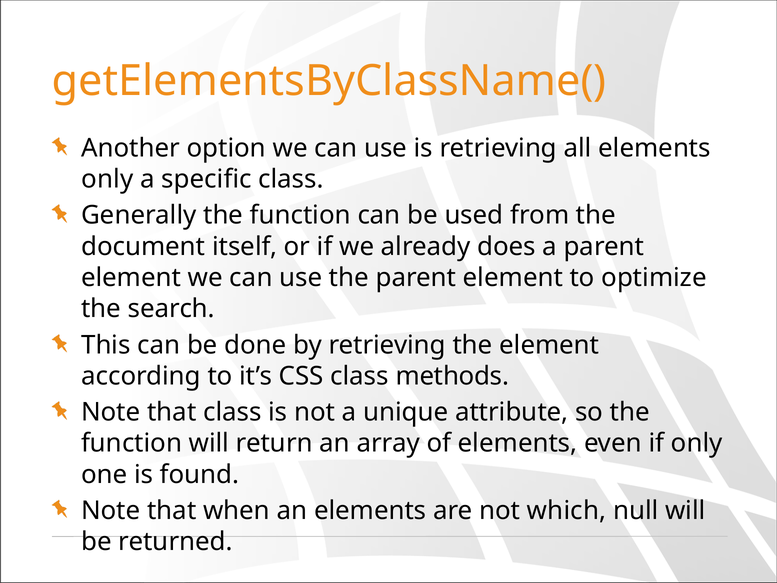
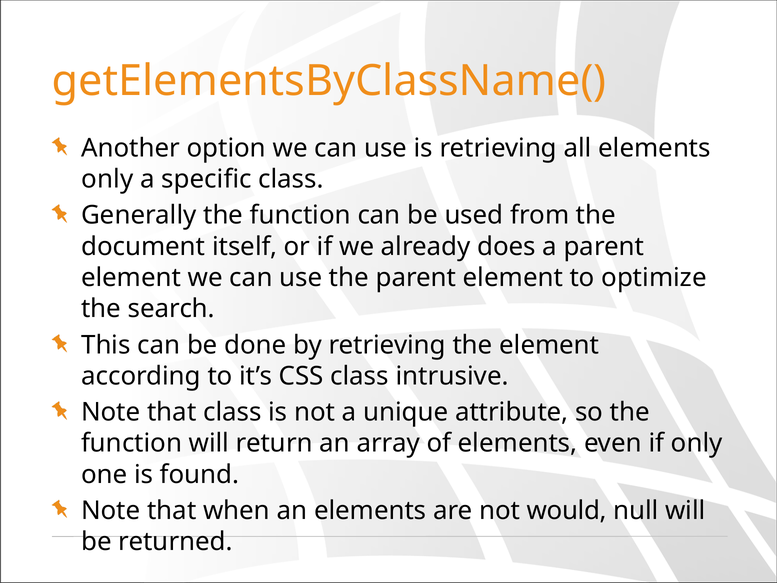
methods: methods -> intrusive (452, 376)
which: which -> would (567, 511)
